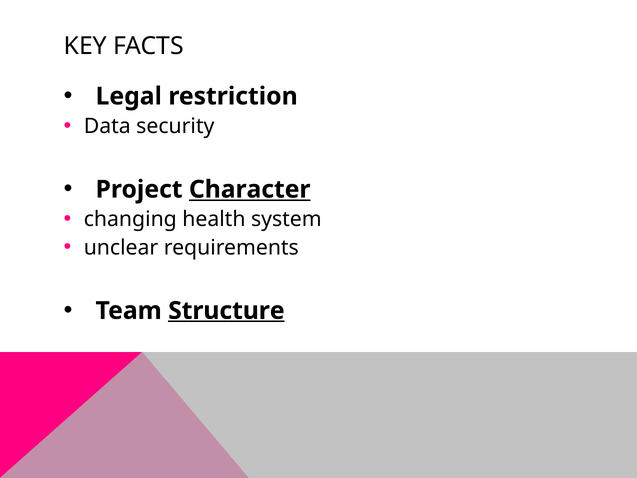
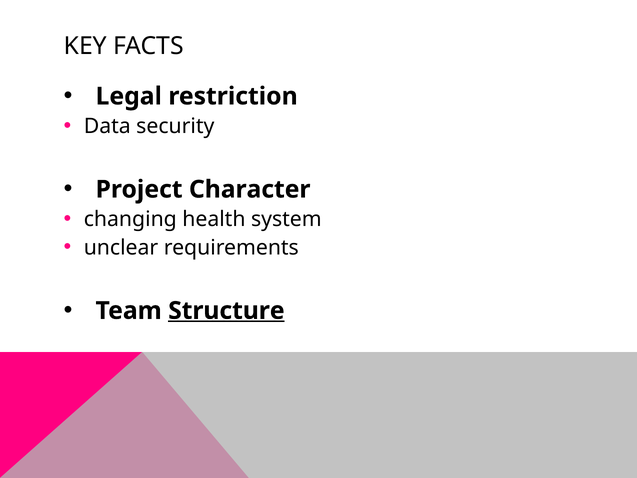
Character underline: present -> none (250, 189)
